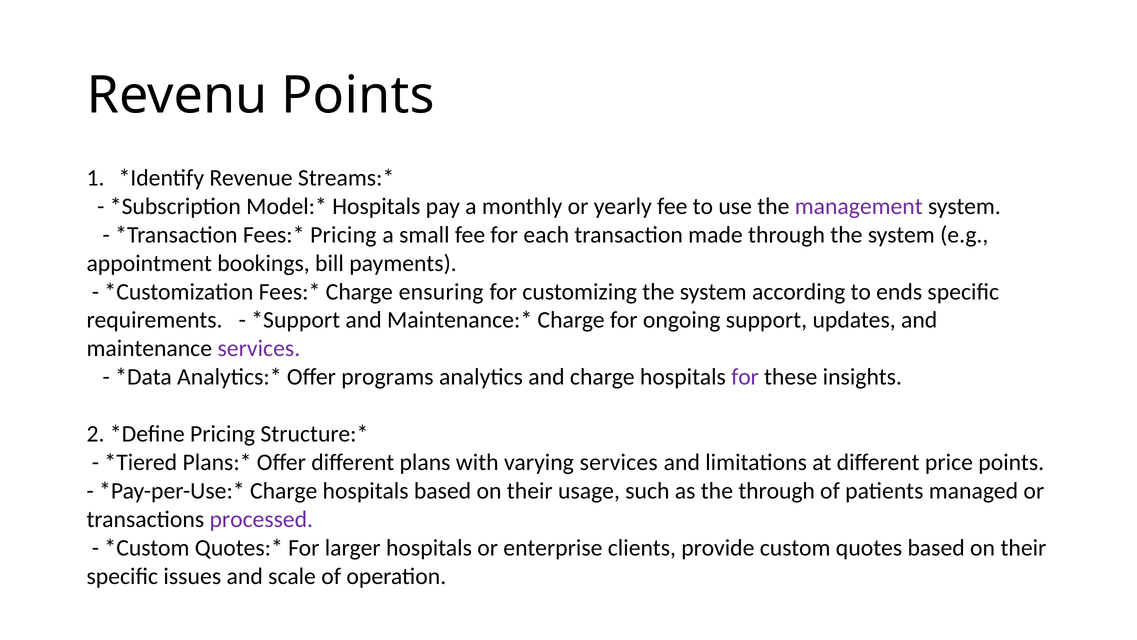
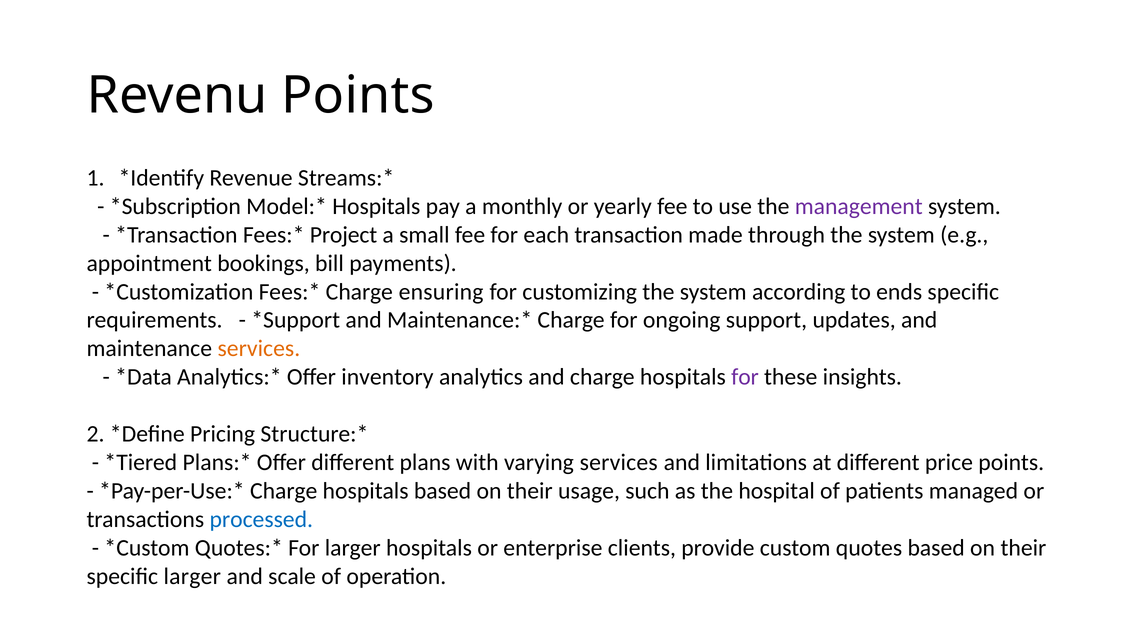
Pricing: Pricing -> Project (344, 235)
services colour: purple -> orange (259, 348)
programs: programs -> inventory (387, 377)
the through: through -> hospital (777, 491)
processed colour: purple -> blue (261, 519)
specific issues: issues -> larger (192, 576)
